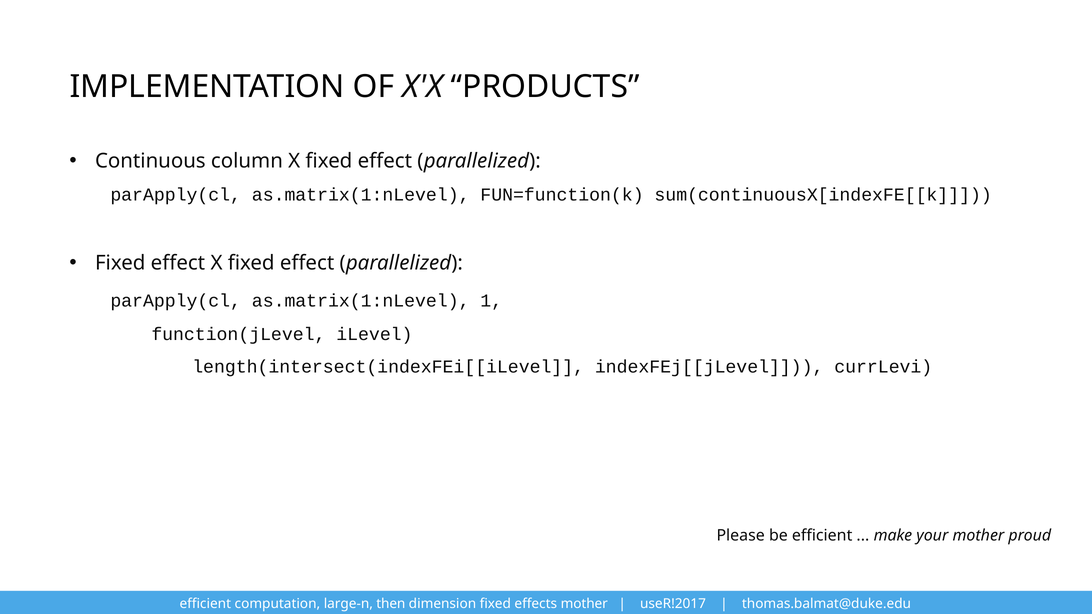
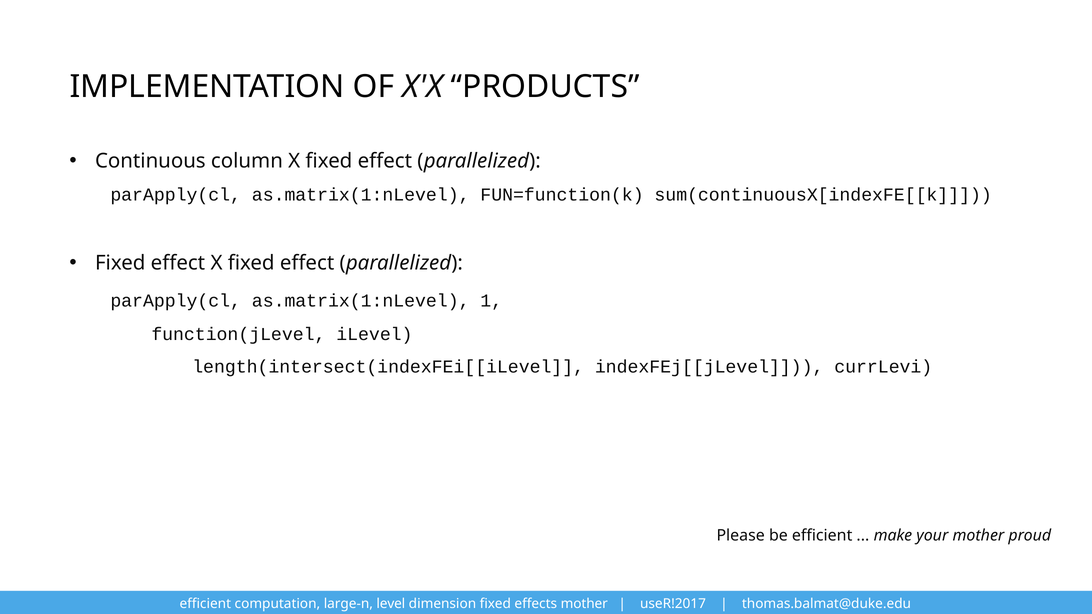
then: then -> level (391, 604)
